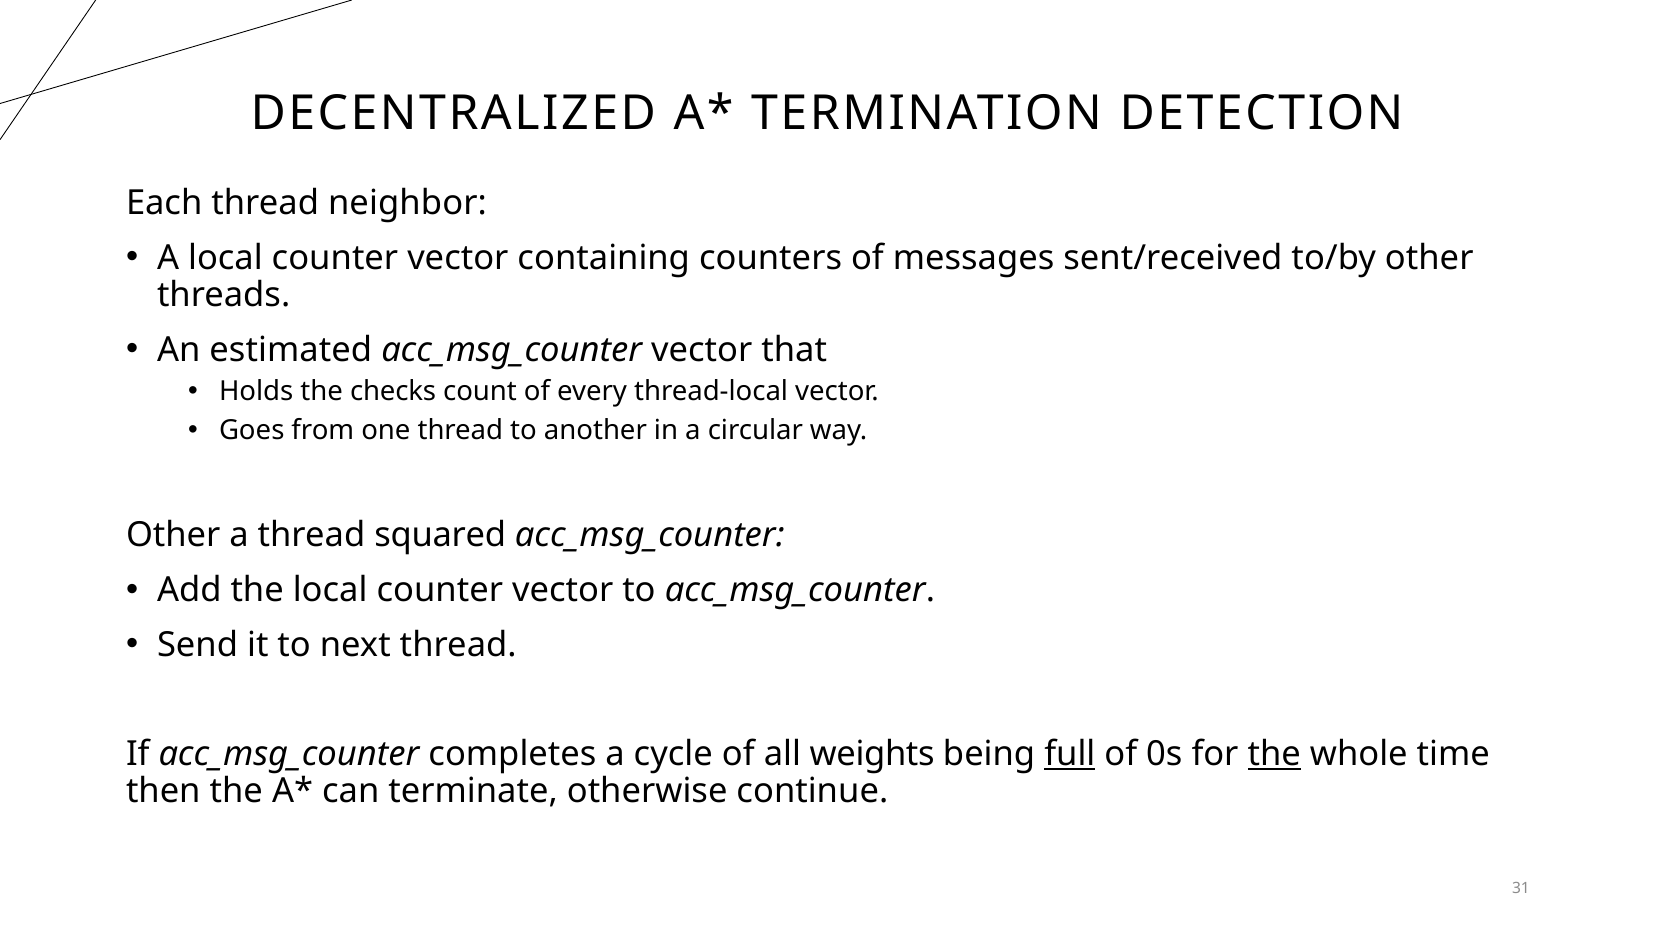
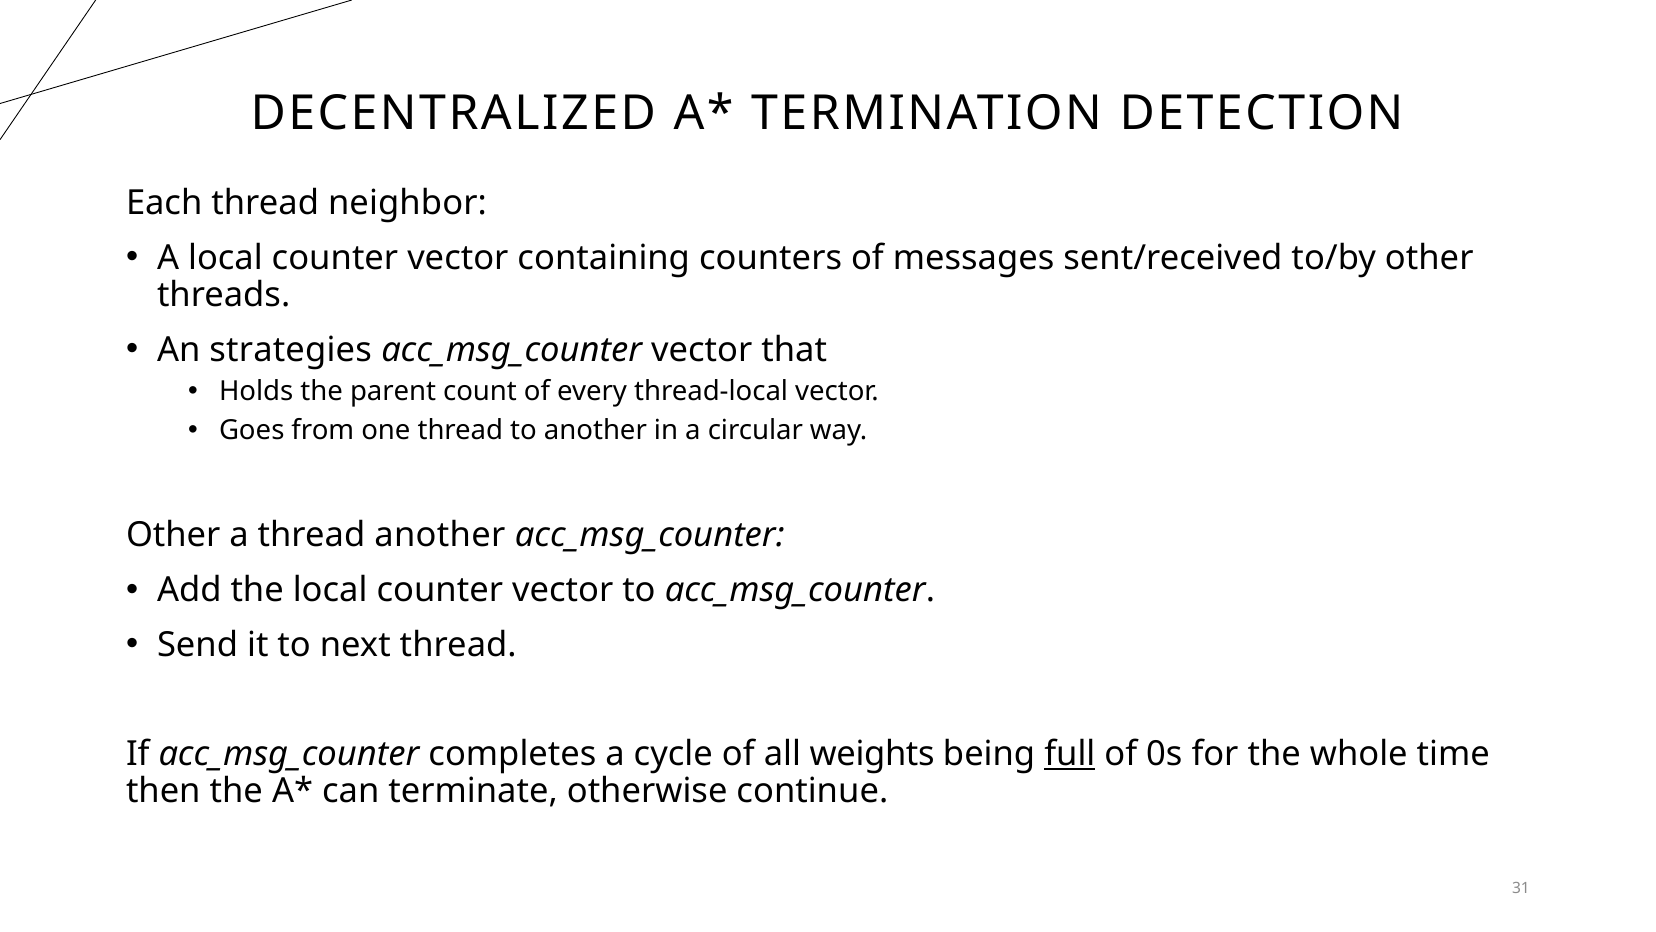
estimated: estimated -> strategies (291, 349)
checks: checks -> parent (393, 392)
thread squared: squared -> another (440, 535)
the underline: present -> none (1274, 753)
